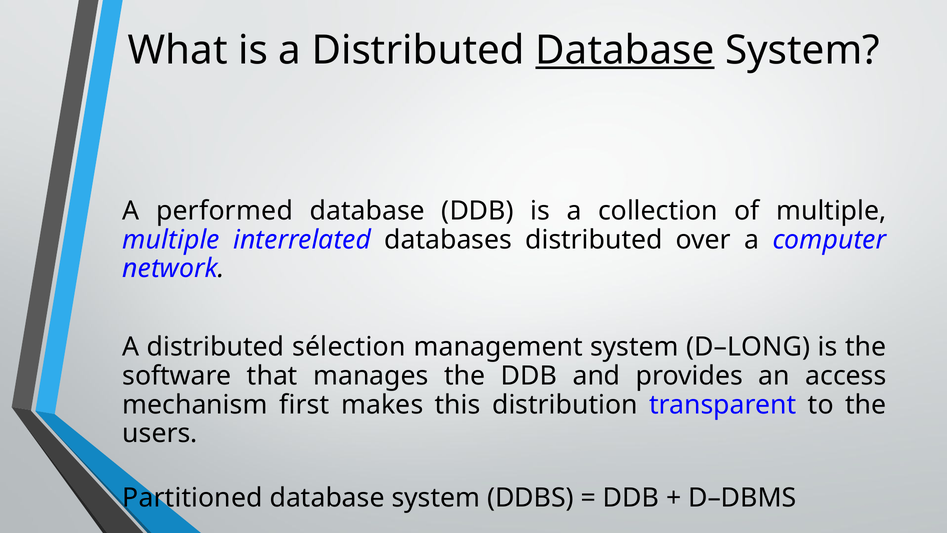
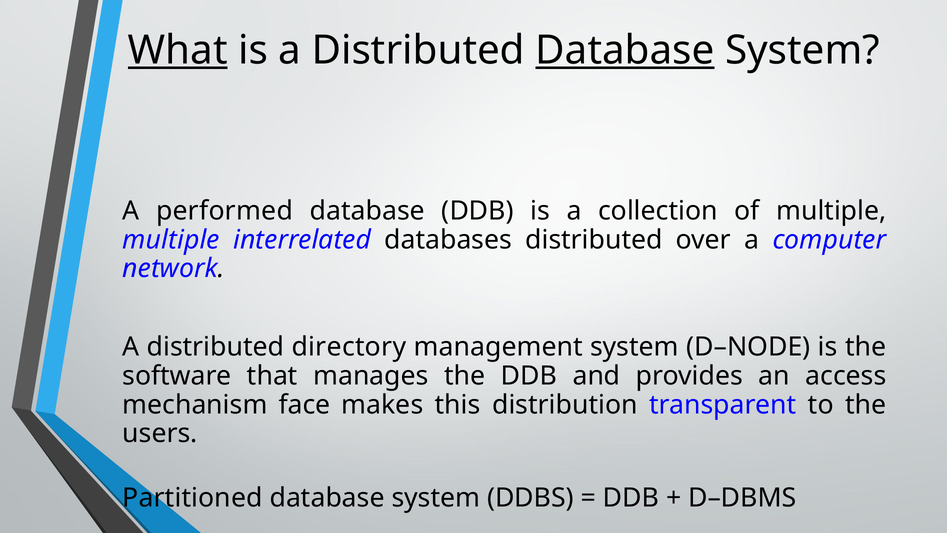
What underline: none -> present (178, 50)
sélection: sélection -> directory (349, 347)
D–LONG: D–LONG -> D–NODE (748, 347)
first: first -> face (305, 404)
